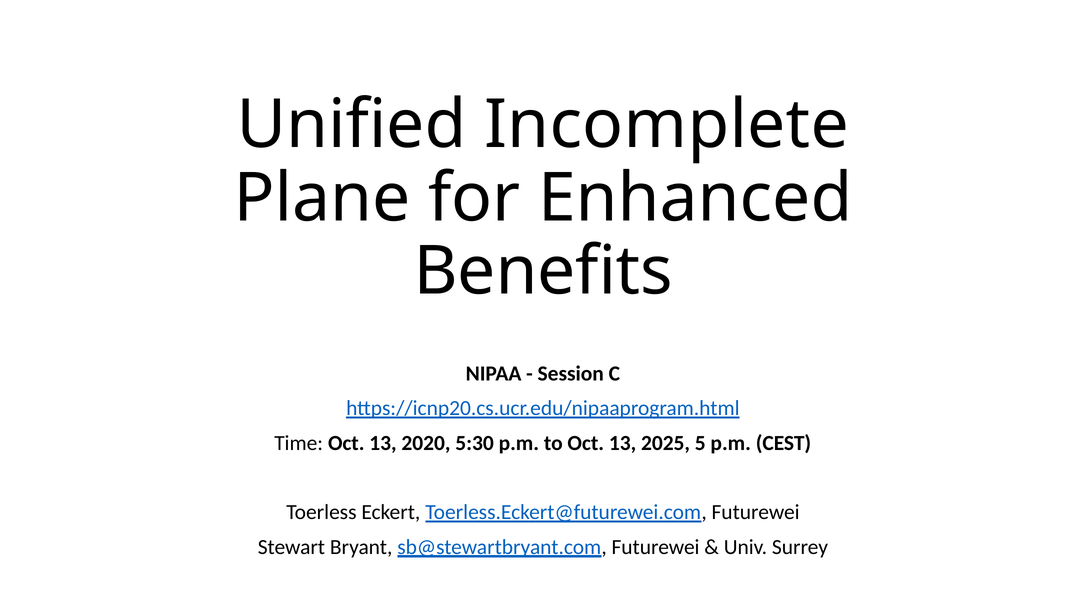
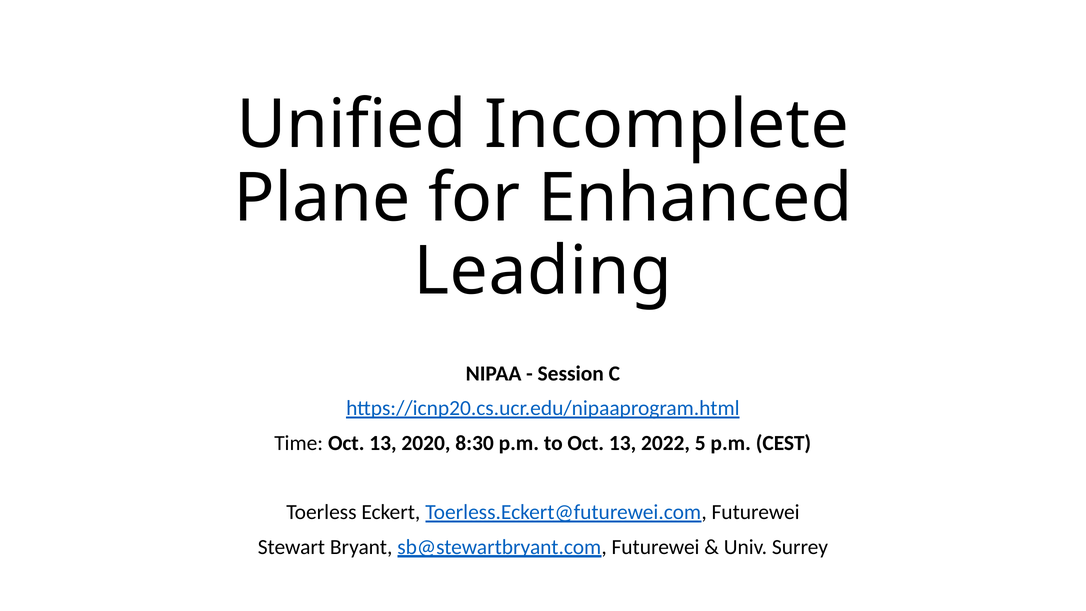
Benefits: Benefits -> Leading (543, 271)
5:30: 5:30 -> 8:30 (475, 443)
2025: 2025 -> 2022 (666, 443)
